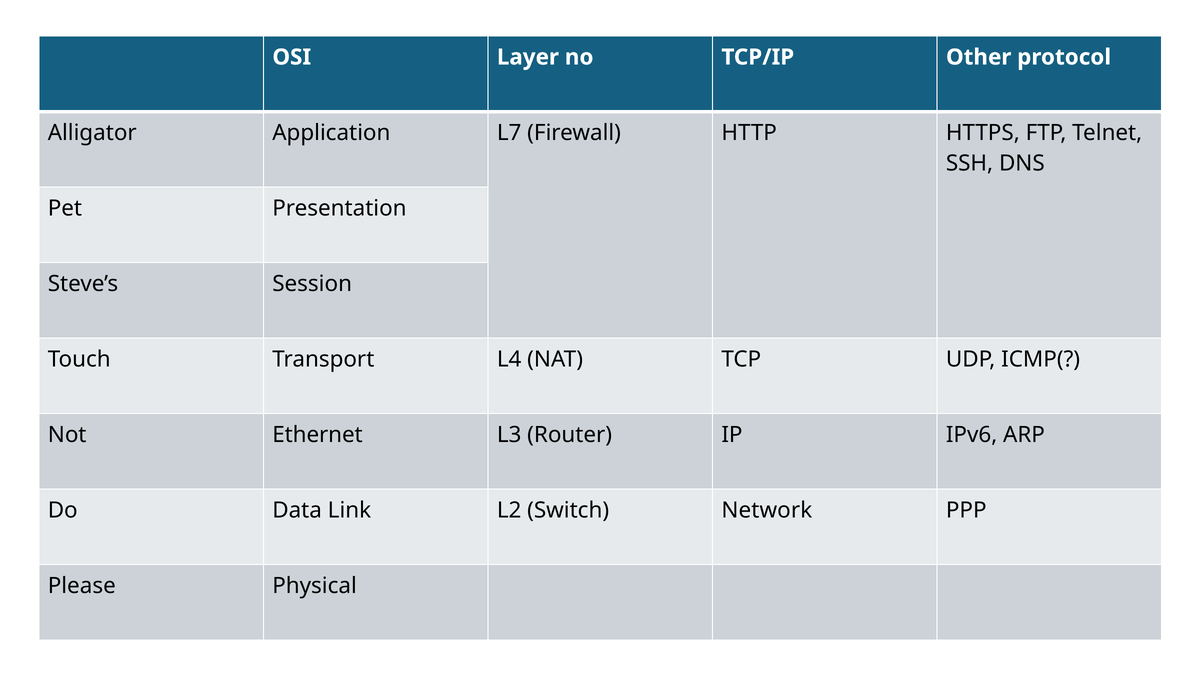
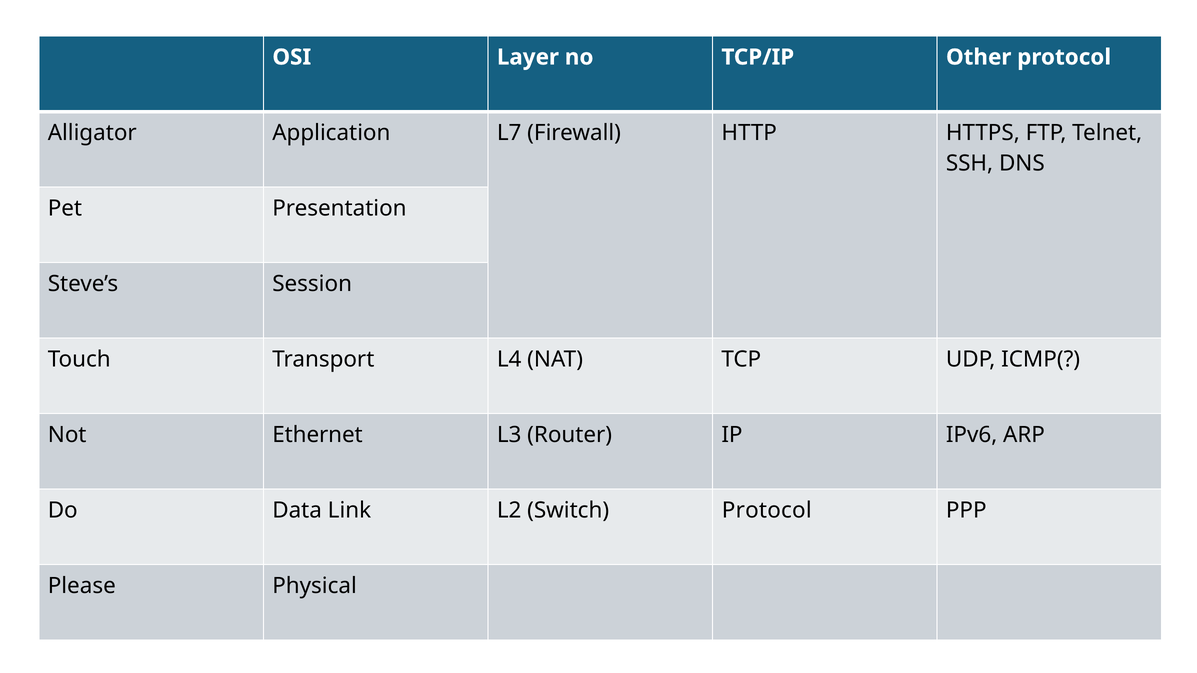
Switch Network: Network -> Protocol (767, 510)
